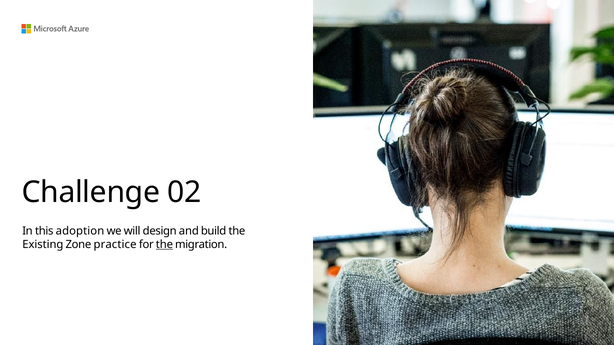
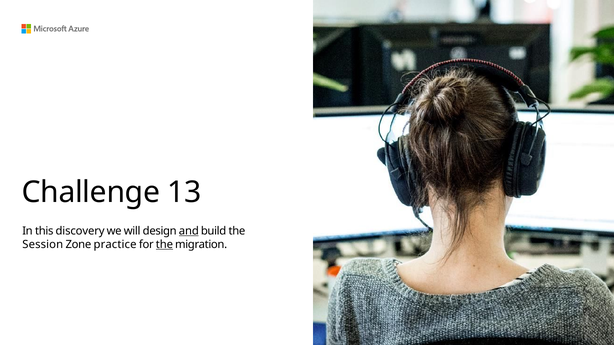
02: 02 -> 13 (184, 192)
adoption: adoption -> discovery (80, 231)
and underline: none -> present (189, 231)
Existing: Existing -> Session (43, 245)
